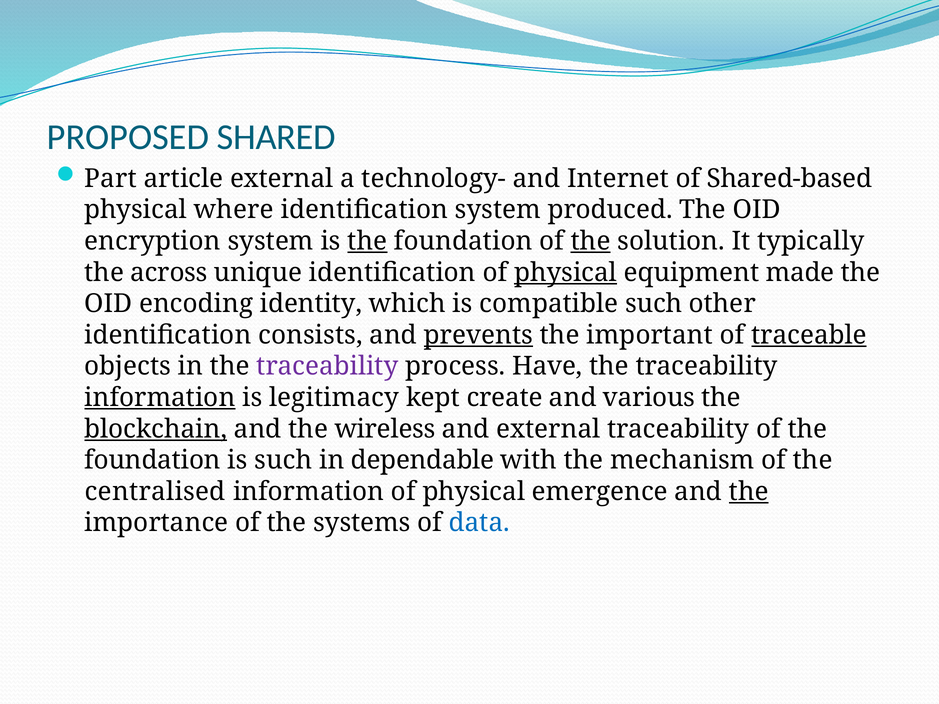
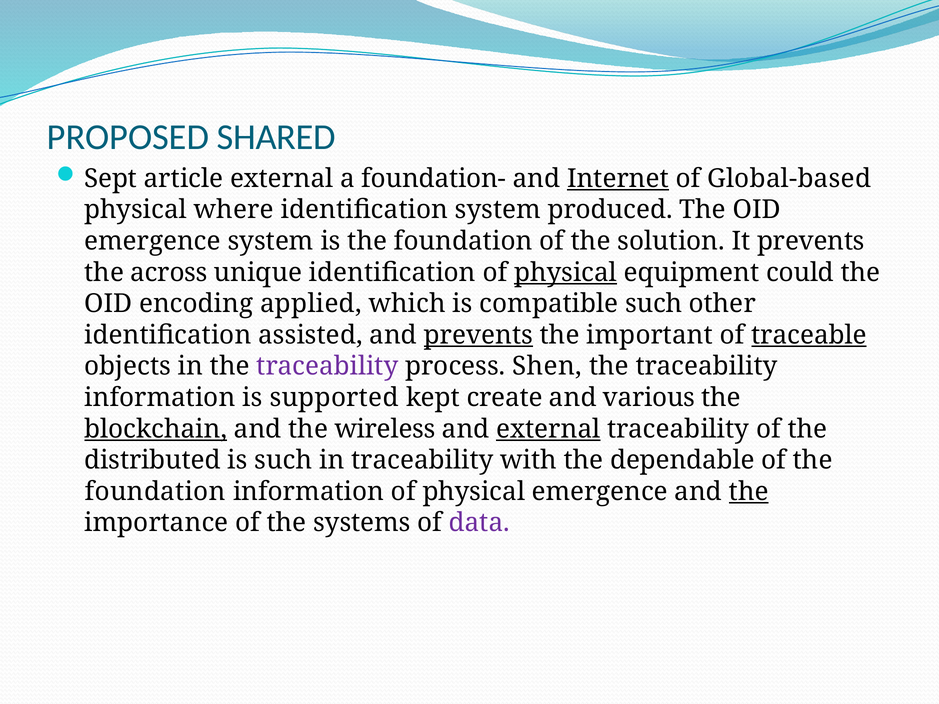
Part: Part -> Sept (111, 179)
technology-: technology- -> foundation- (434, 179)
Internet underline: none -> present (618, 179)
Shared-based: Shared-based -> Global-based (789, 179)
encryption: encryption -> emergence (153, 241)
the underline: present -> none (367, 241)
the underline: present -> none (591, 241)
It typically: typically -> prevents (811, 241)
made: made -> could (800, 273)
identity: identity -> applied (311, 304)
consists: consists -> assisted (310, 335)
Have: Have -> Shen (547, 366)
information underline: present -> none (160, 398)
legitimacy: legitimacy -> supported (334, 398)
external underline: none -> present (548, 429)
foundation: foundation -> distributed (152, 460)
in dependable: dependable -> traceability (422, 460)
mechanism: mechanism -> dependable (682, 460)
centralised: centralised -> foundation (155, 492)
data colour: blue -> purple (479, 523)
